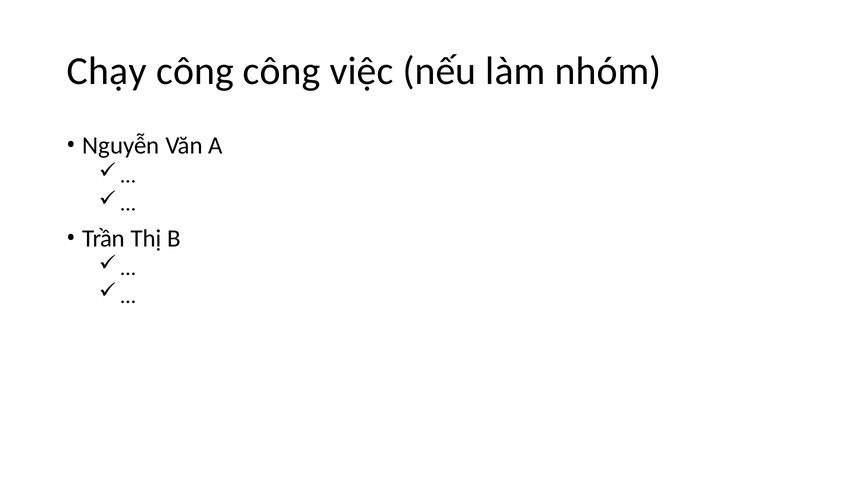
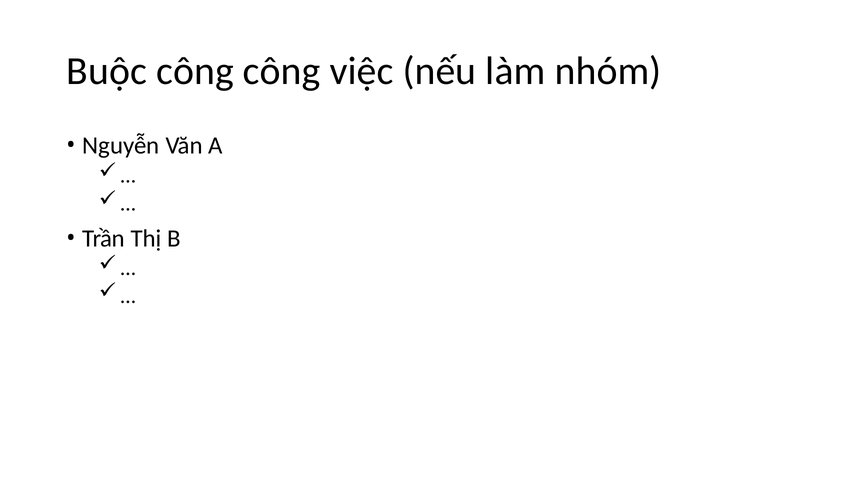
Chạy: Chạy -> Buộc (107, 71)
